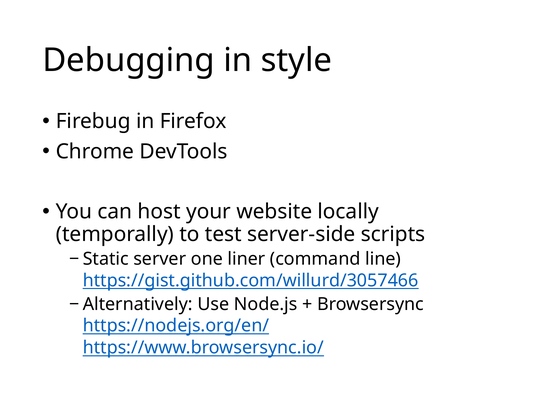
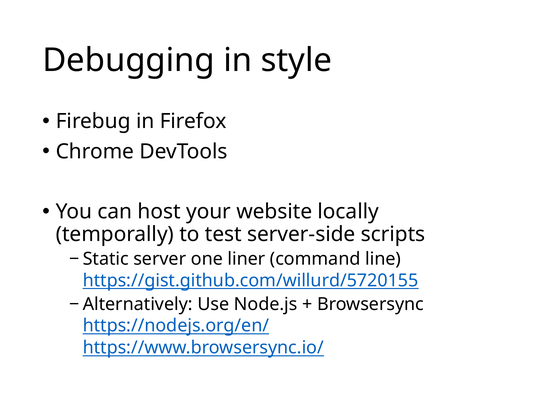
https://gist.github.com/willurd/3057466: https://gist.github.com/willurd/3057466 -> https://gist.github.com/willurd/5720155 (251, 280)
